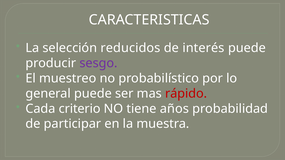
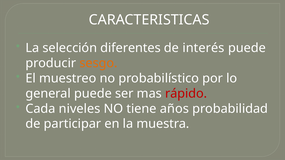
reducidos: reducidos -> diferentes (131, 48)
sesgo colour: purple -> orange (98, 63)
criterio: criterio -> niveles (80, 109)
